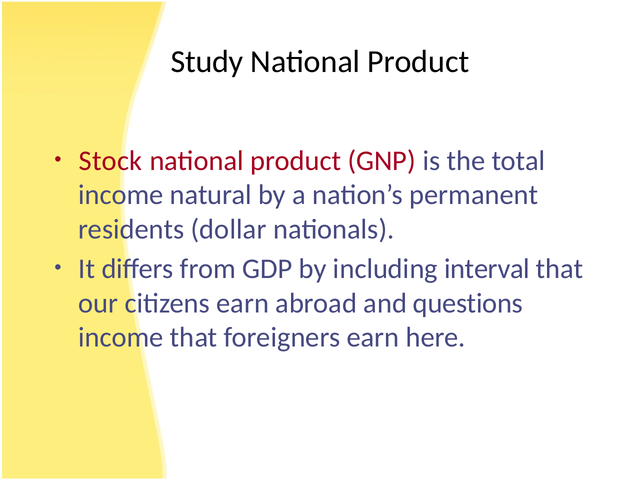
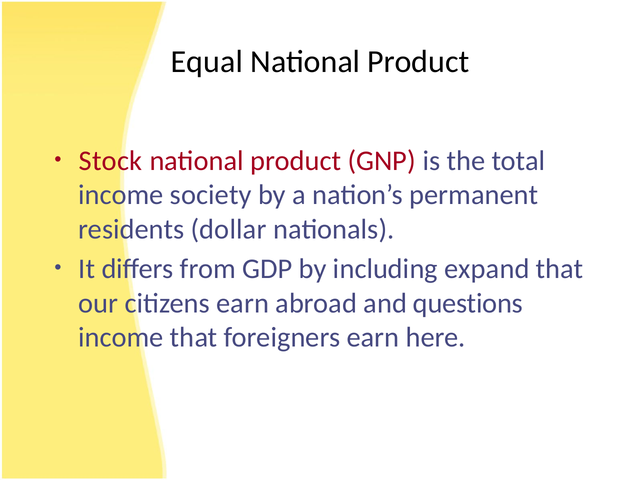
Study: Study -> Equal (207, 61)
natural: natural -> society (211, 195)
interval: interval -> expand (487, 269)
